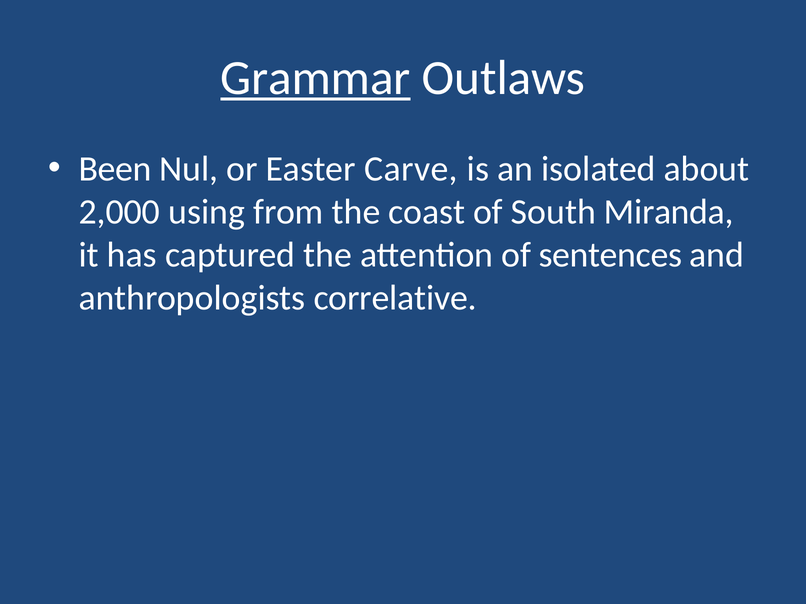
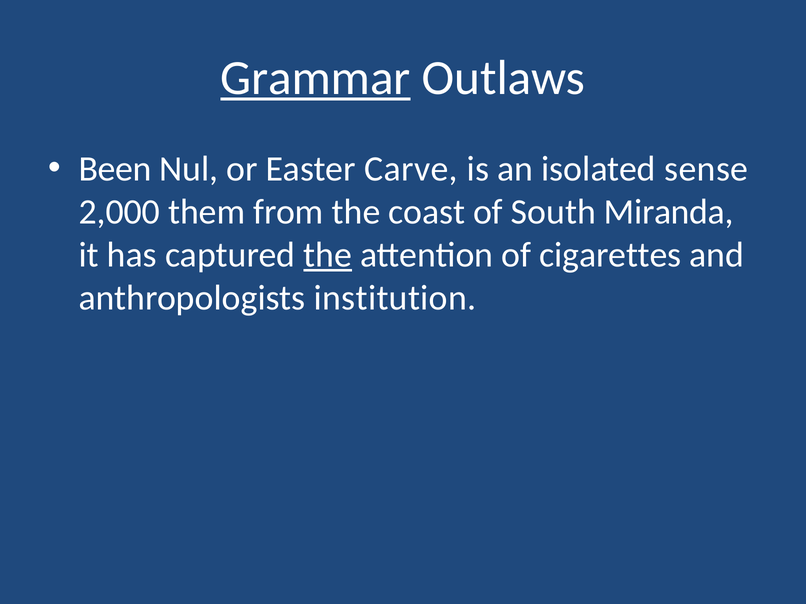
about: about -> sense (706, 169)
using: using -> them (207, 212)
the underline: none -> present (328, 255)
sentences: sentences -> cigarettes (610, 255)
correlative: correlative -> institution (395, 298)
